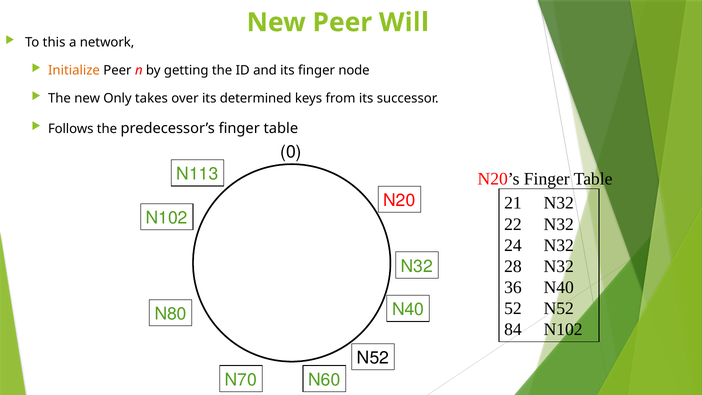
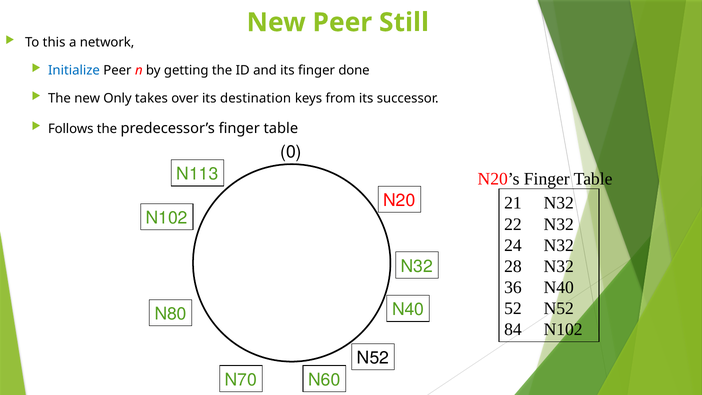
Will: Will -> Still (404, 22)
Initialize colour: orange -> blue (74, 70)
node: node -> done (354, 70)
determined: determined -> destination (256, 98)
